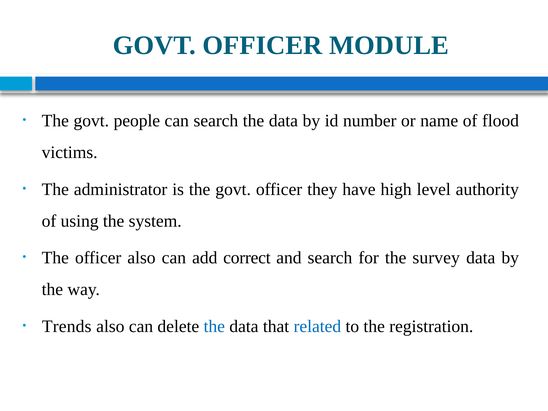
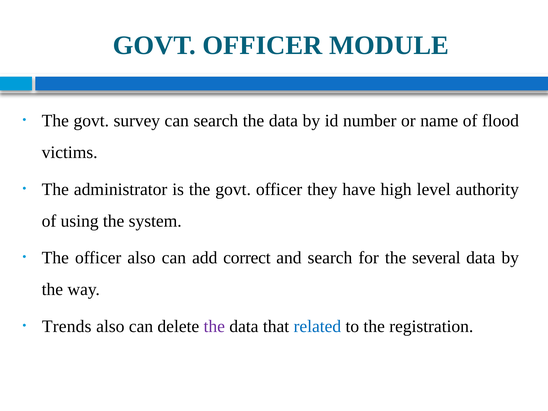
people: people -> survey (137, 121)
survey: survey -> several (436, 258)
the colour: blue -> purple (214, 326)
